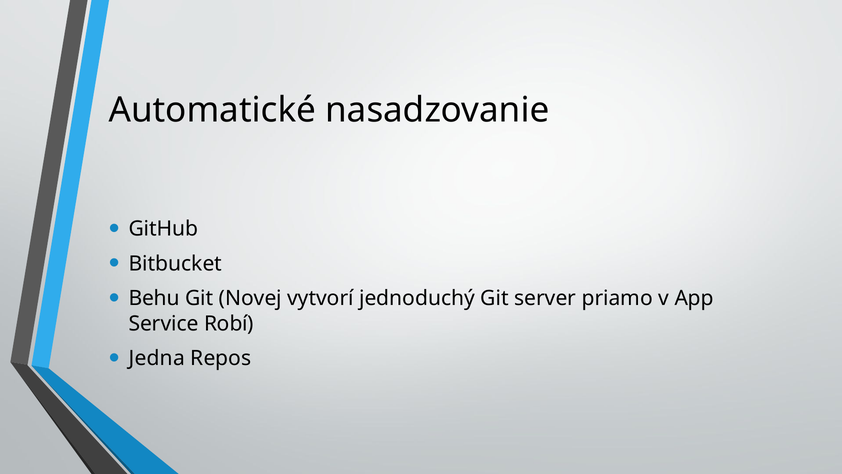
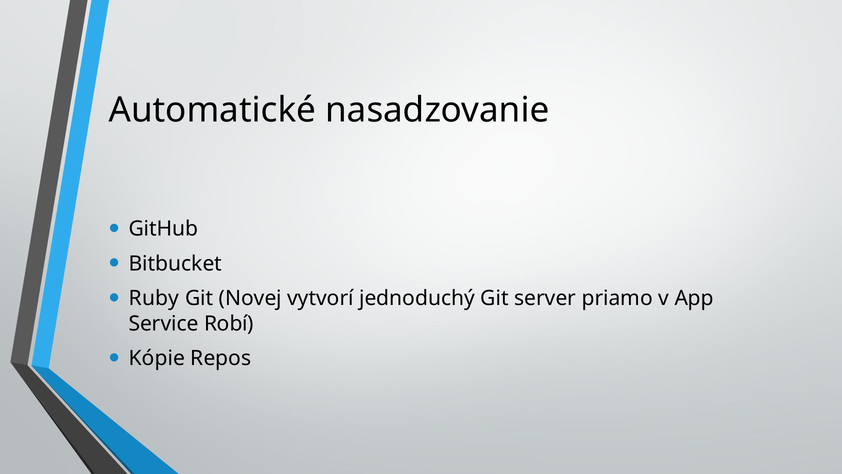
Behu: Behu -> Ruby (154, 298)
Jedna: Jedna -> Kópie (157, 358)
